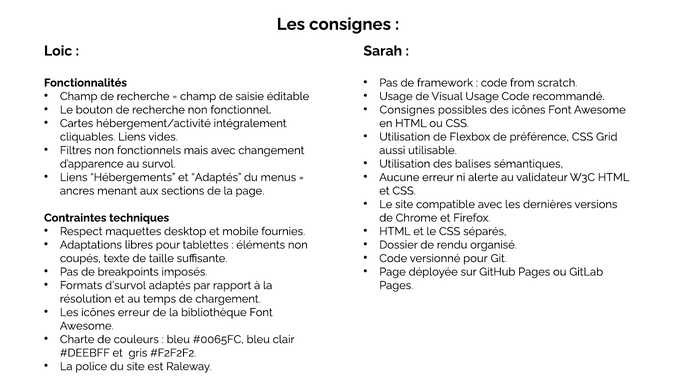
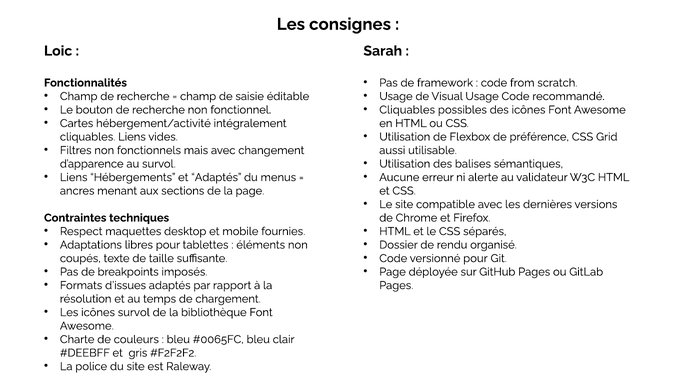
Consignes: Consignes -> Cliquables (407, 110)
d’survol: d’survol -> d’issues (126, 286)
icônes erreur: erreur -> survol (134, 313)
